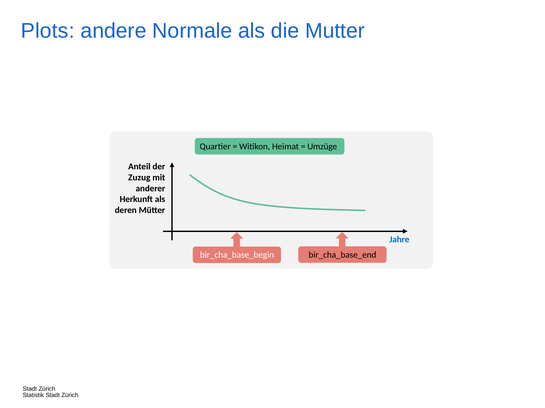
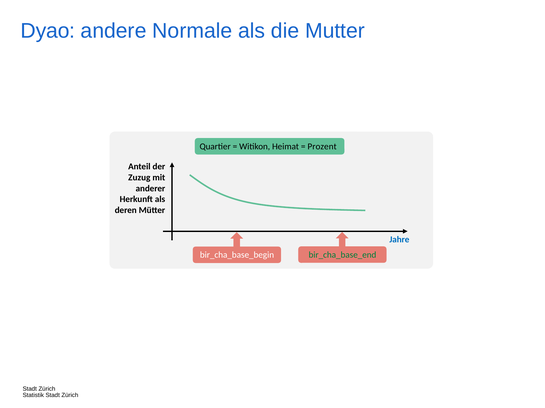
Plots: Plots -> Dyao (48, 31)
Umzüge: Umzüge -> Prozent (322, 147)
bir_cha_base_end colour: black -> green (342, 255)
